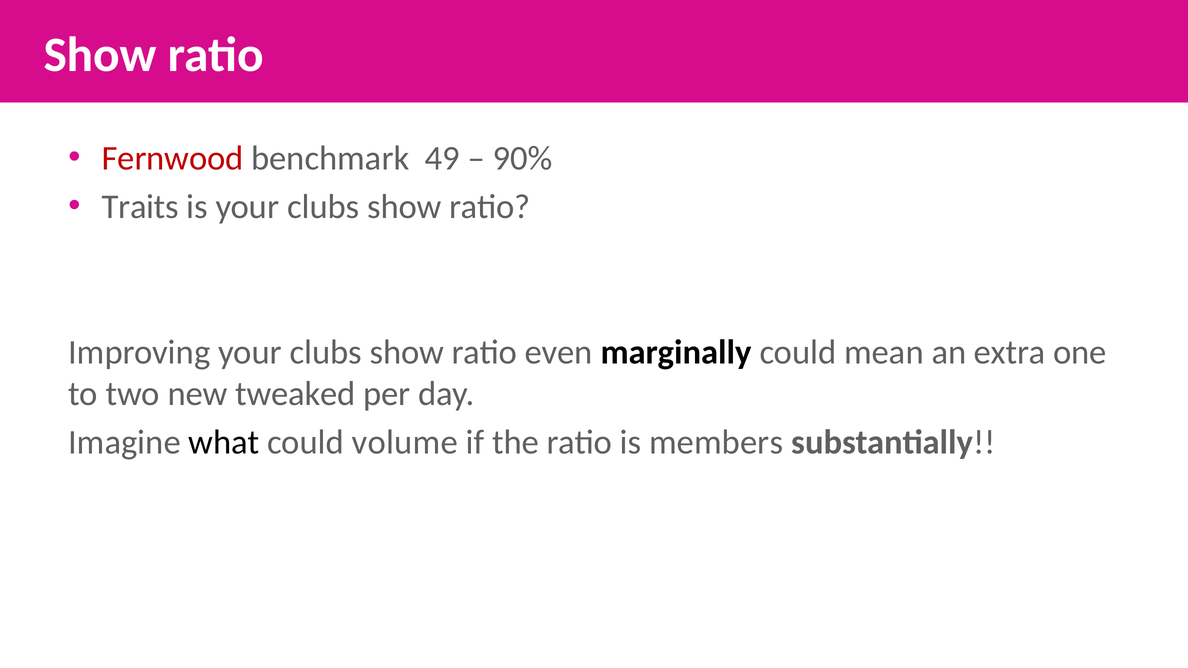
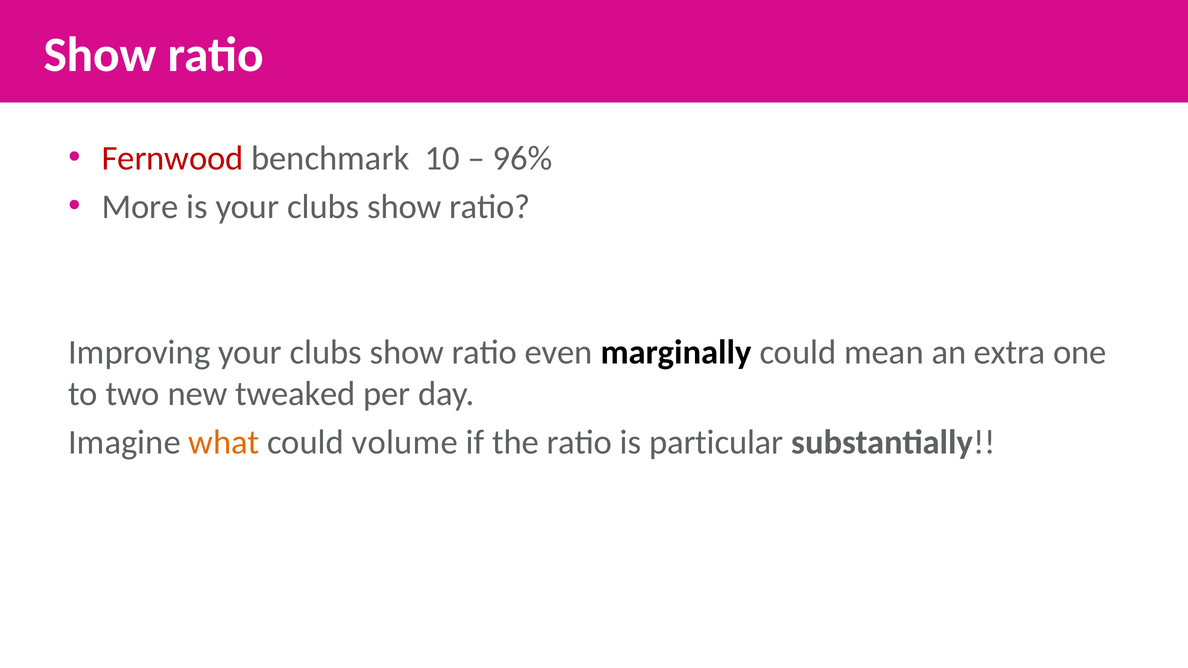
49: 49 -> 10 (442, 158)
90%: 90% -> 96% (523, 158)
Traits: Traits -> More (140, 207)
what colour: black -> orange (224, 443)
members: members -> particular (716, 443)
